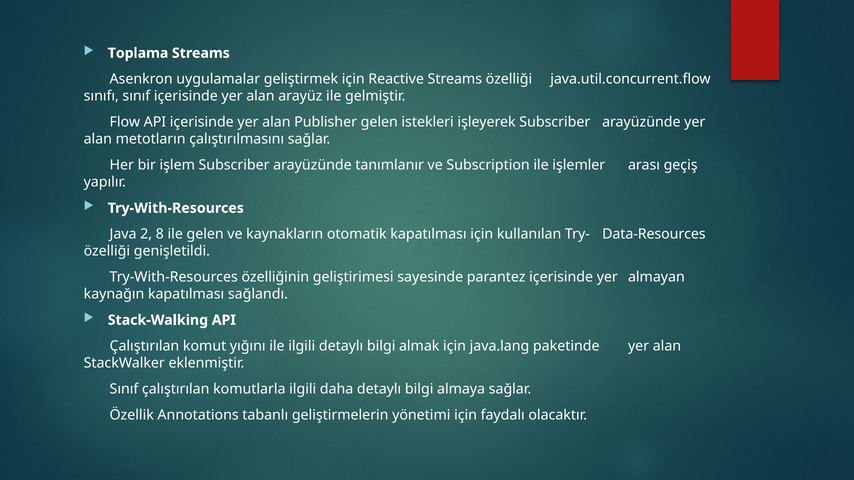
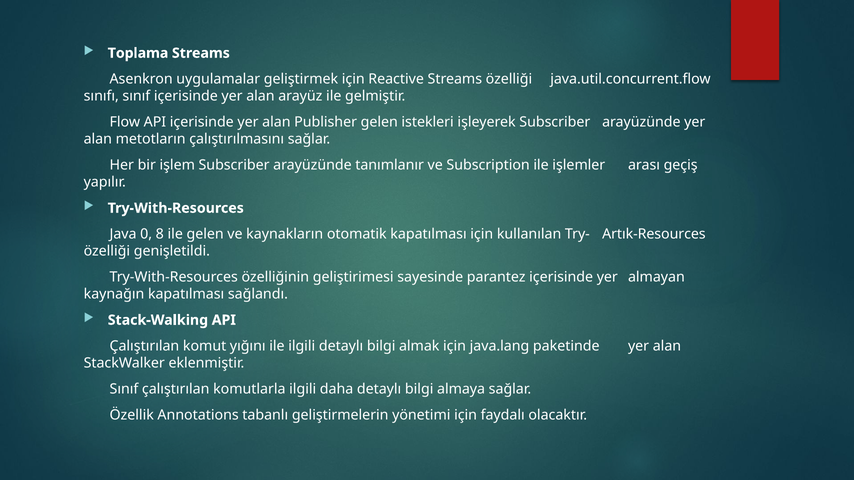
2: 2 -> 0 (146, 234)
Data-Resources: Data-Resources -> Artık-Resources (654, 234)
